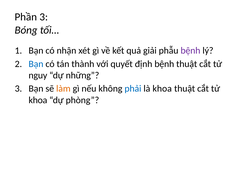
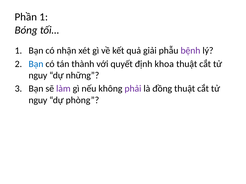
Phần 3: 3 -> 1 (44, 17)
định bệnh: bệnh -> khoa (164, 64)
làm colour: orange -> purple (63, 89)
phải colour: blue -> purple (133, 89)
là khoa: khoa -> đồng (162, 89)
khoa: khoa -> nguy (38, 100)
